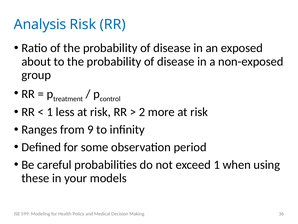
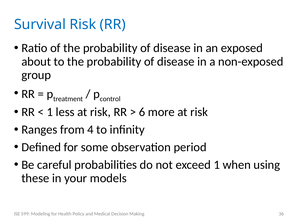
Analysis: Analysis -> Survival (40, 24)
2: 2 -> 6 (142, 112)
9: 9 -> 4 (90, 129)
